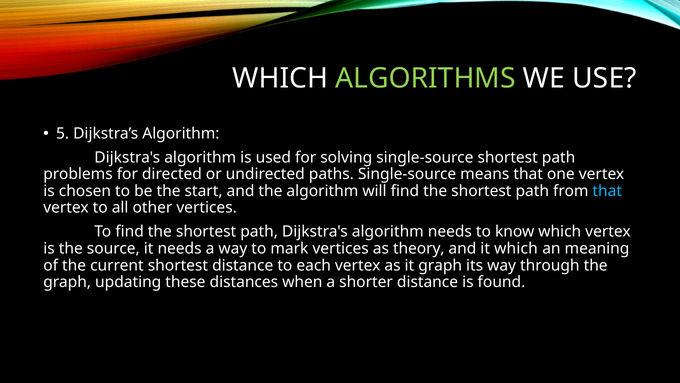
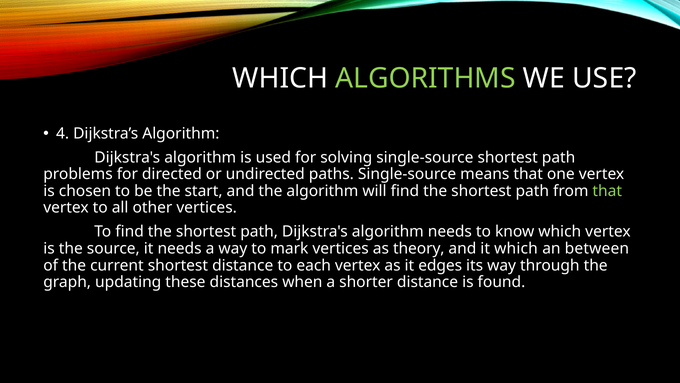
5: 5 -> 4 (63, 133)
that colour: light blue -> light green (607, 191)
meaning: meaning -> between (597, 248)
it graph: graph -> edges (440, 265)
